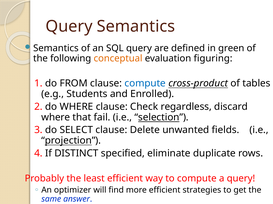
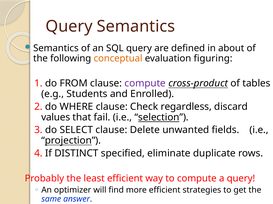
green: green -> about (231, 48)
compute colour: blue -> purple (145, 84)
where: where -> values (56, 118)
